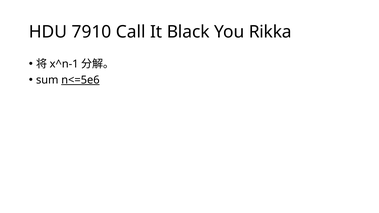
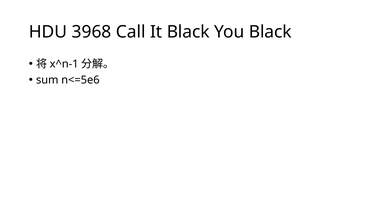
7910: 7910 -> 3968 (92, 32)
You Rikka: Rikka -> Black (270, 32)
n<=5e6 underline: present -> none (80, 80)
